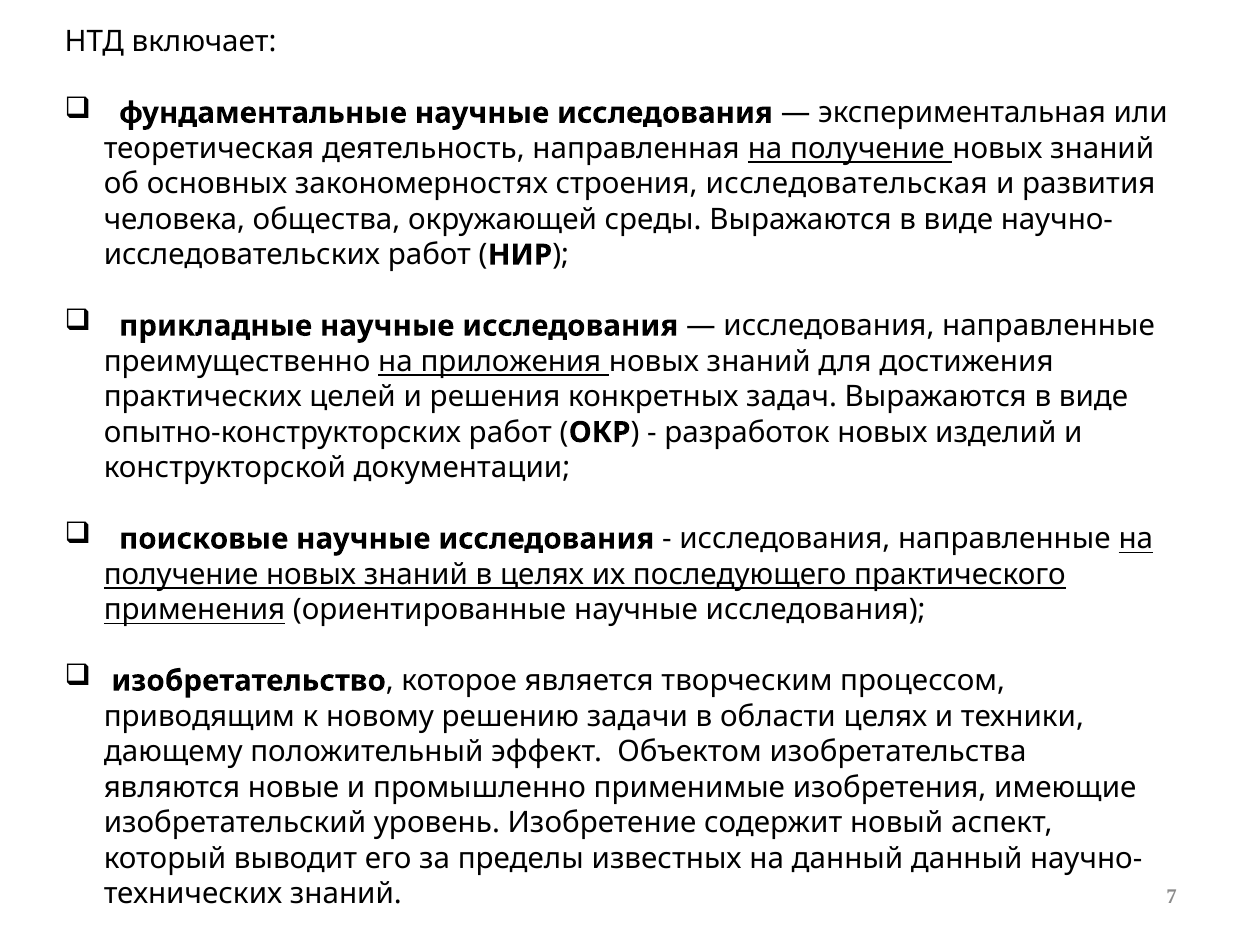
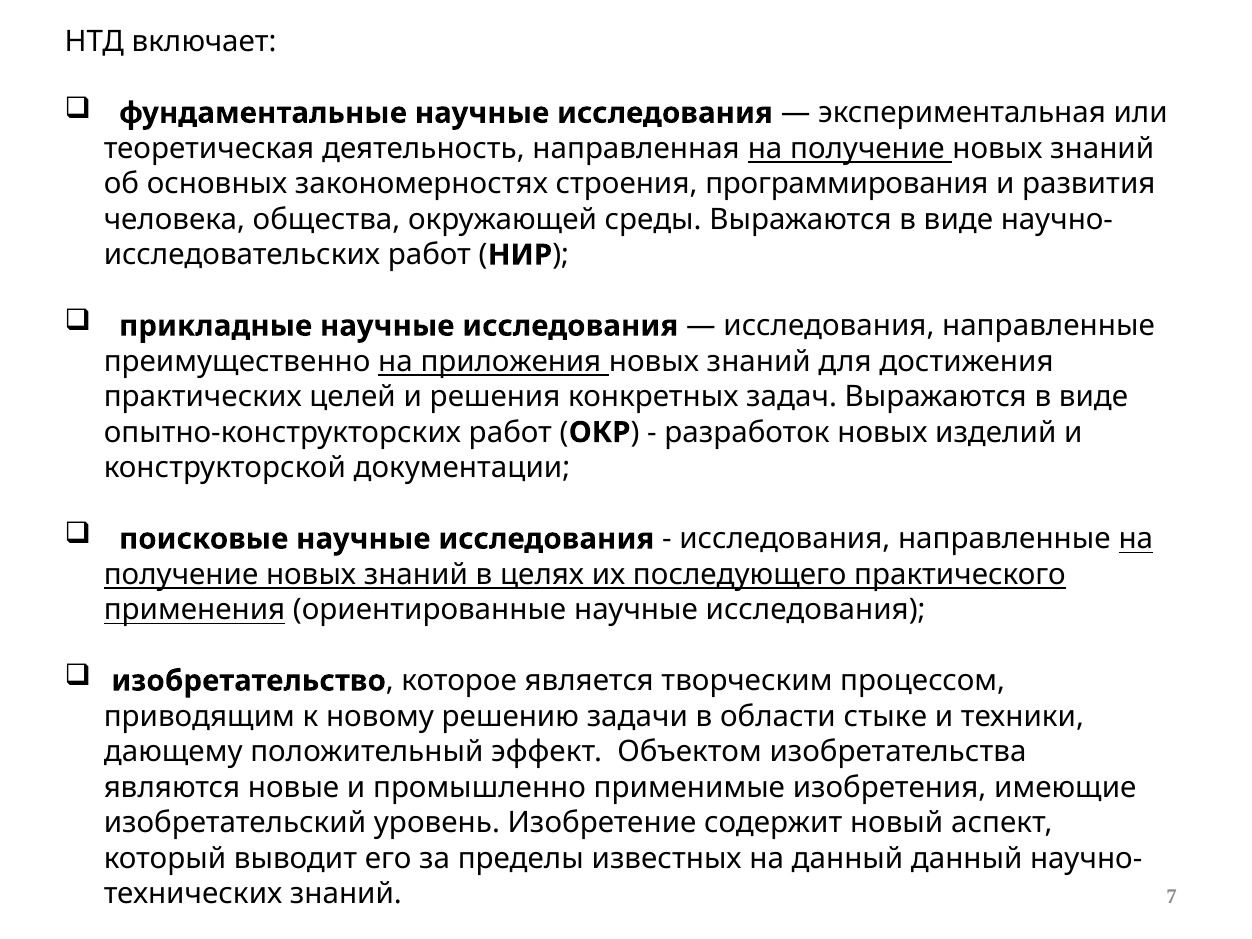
исследовательская: исследовательская -> программирования (847, 184)
области целях: целях -> стыке (885, 716)
